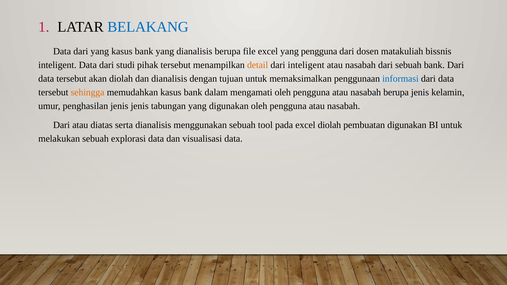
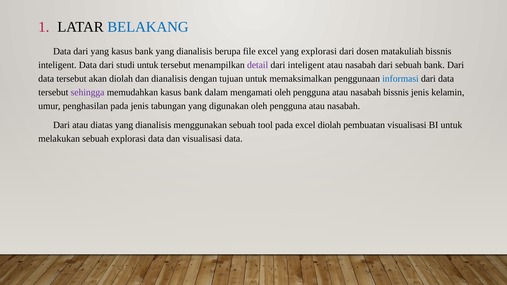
yang pengguna: pengguna -> explorasi (319, 51)
studi pihak: pihak -> untuk (148, 65)
detail colour: orange -> purple (258, 65)
sehingga colour: orange -> purple (88, 92)
nasabah berupa: berupa -> bissnis (396, 92)
penghasilan jenis: jenis -> pada (119, 106)
diatas serta: serta -> yang (124, 125)
pembuatan digunakan: digunakan -> visualisasi (407, 125)
